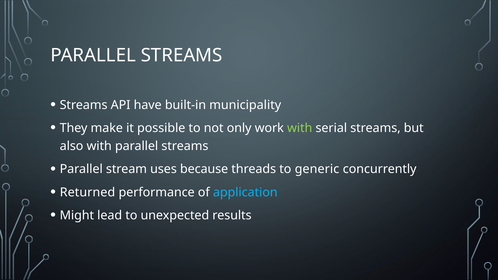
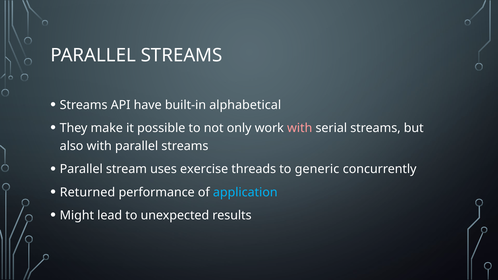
municipality: municipality -> alphabetical (245, 105)
with colour: light green -> pink (300, 128)
because: because -> exercise (204, 169)
